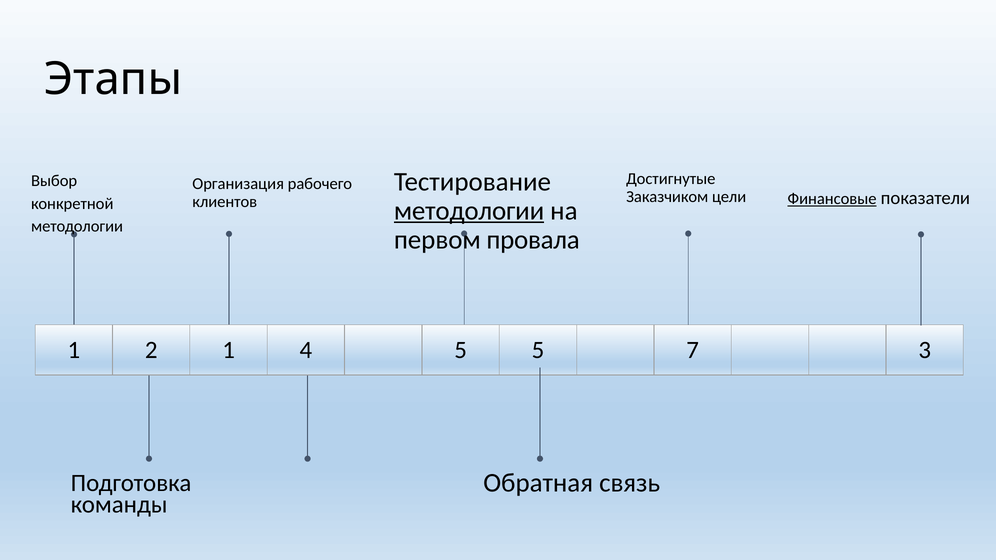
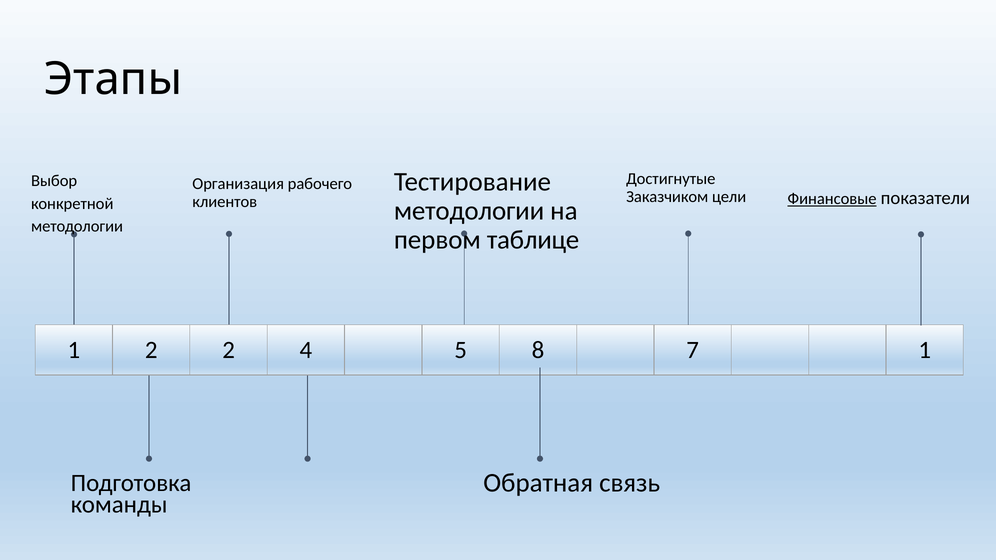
методологии underline: present -> none (469, 211)
провала: провала -> таблице (533, 240)
2 1: 1 -> 2 (229, 350)
5 5: 5 -> 8 (538, 350)
7 3: 3 -> 1 (925, 350)
